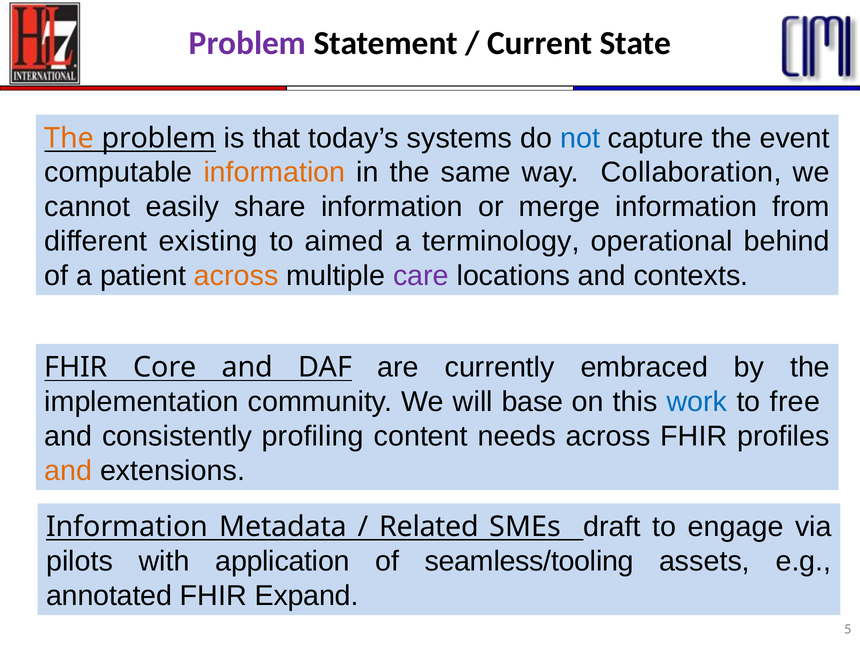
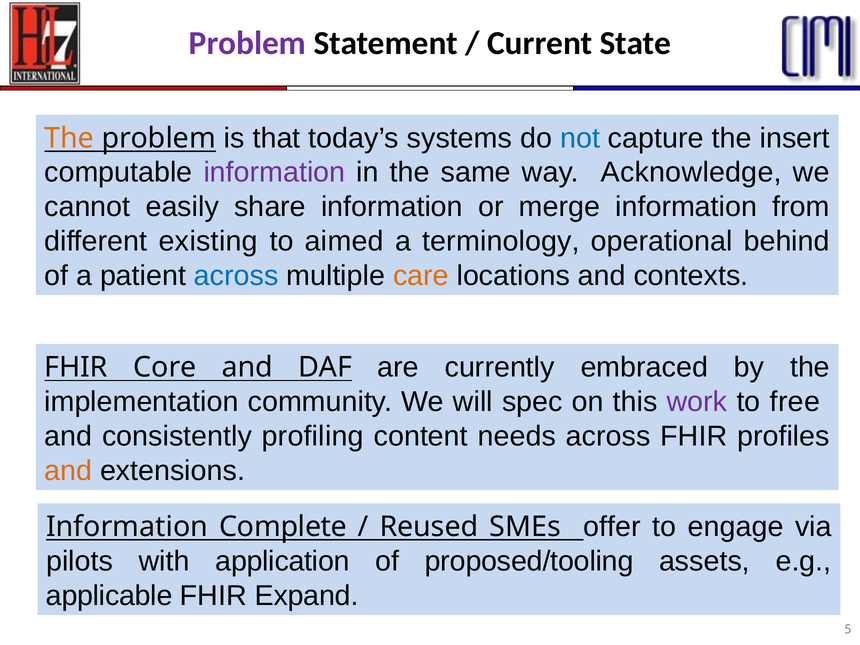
event: event -> insert (795, 138)
information colour: orange -> purple (274, 172)
Collaboration: Collaboration -> Acknowledge (691, 172)
across colour: orange -> blue (236, 276)
care colour: purple -> orange (421, 276)
base: base -> spec (532, 402)
work colour: blue -> purple (697, 402)
Metadata: Metadata -> Complete (283, 527)
Related: Related -> Reused (429, 527)
draft: draft -> offer (612, 527)
seamless/tooling: seamless/tooling -> proposed/tooling (529, 561)
annotated: annotated -> applicable (109, 596)
